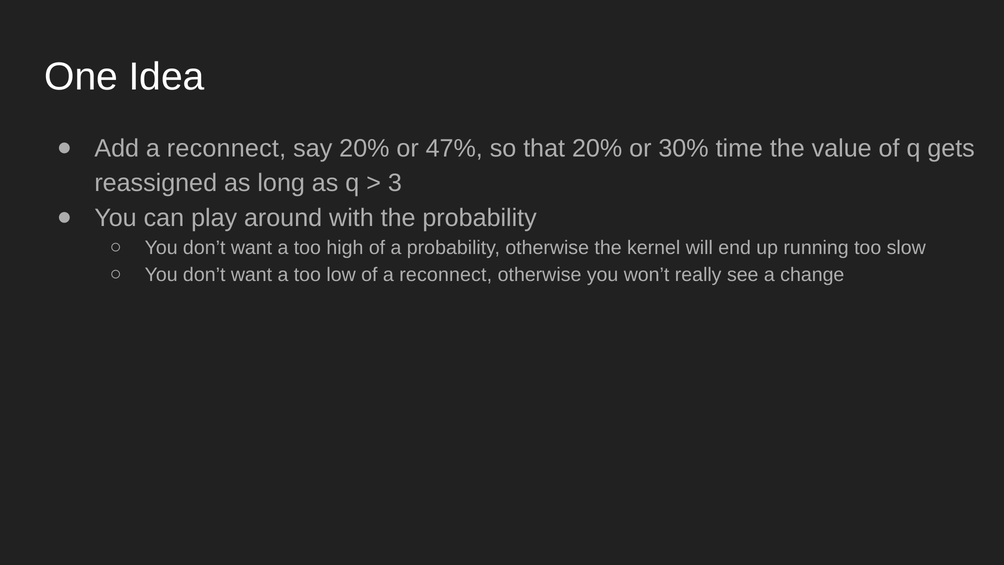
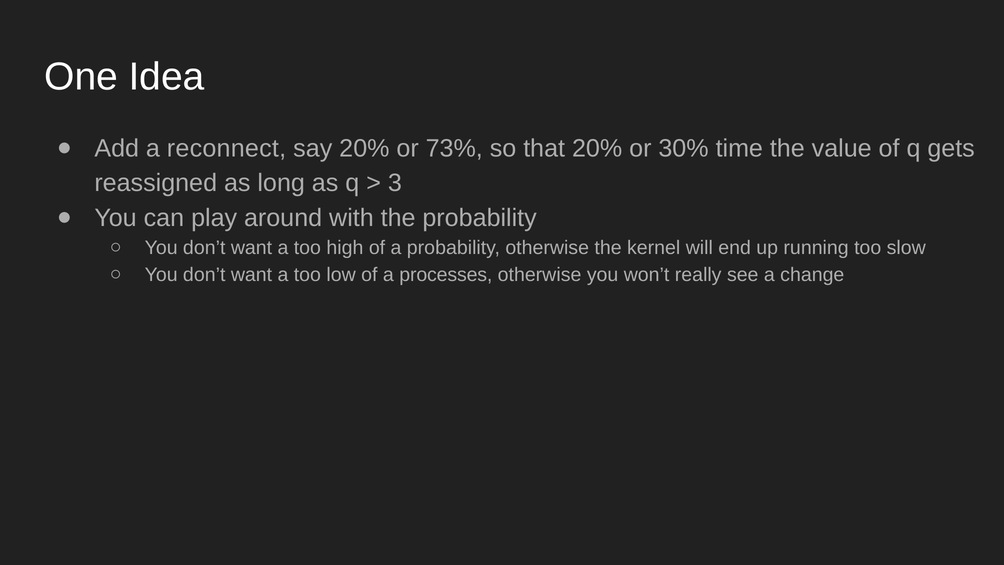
47%: 47% -> 73% (454, 148)
of a reconnect: reconnect -> processes (446, 274)
